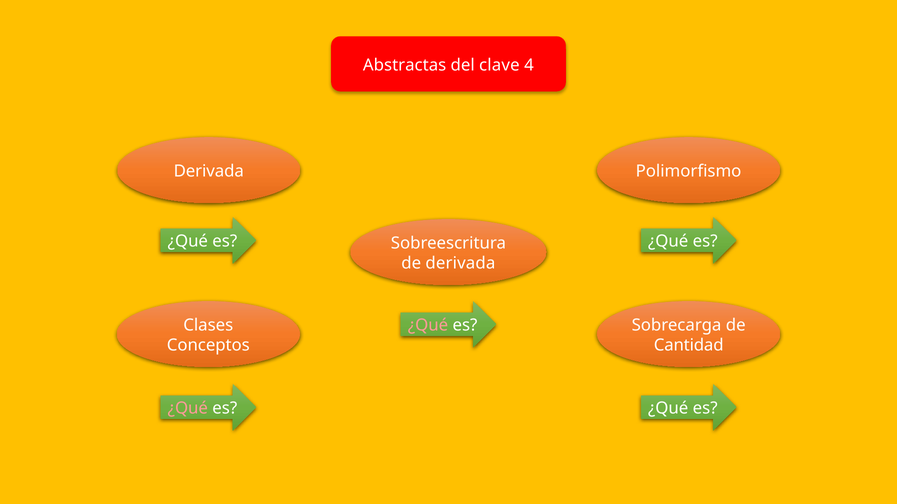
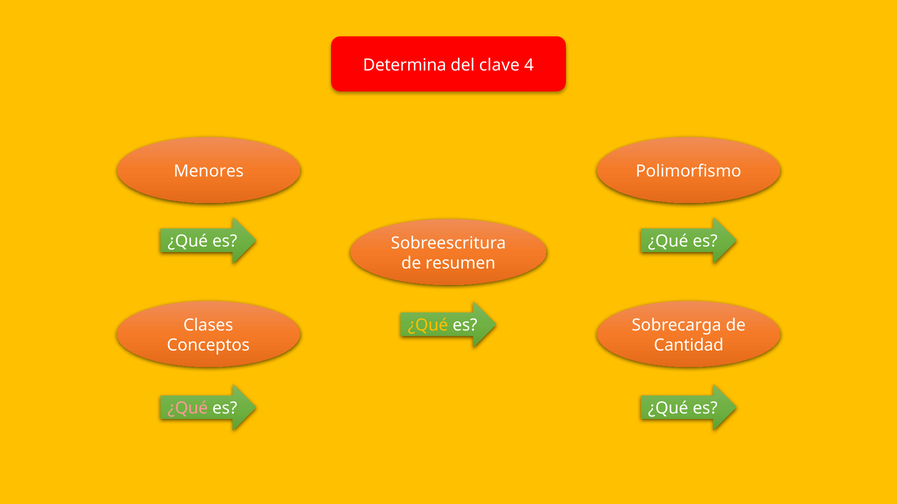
Abstractas: Abstractas -> Determina (405, 65)
Derivada: Derivada -> Menores (209, 171)
de derivada: derivada -> resumen (461, 264)
¿Qué colour: pink -> yellow (428, 326)
